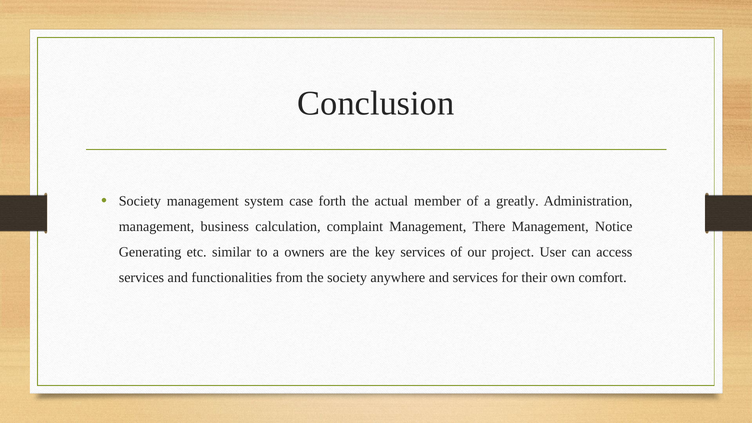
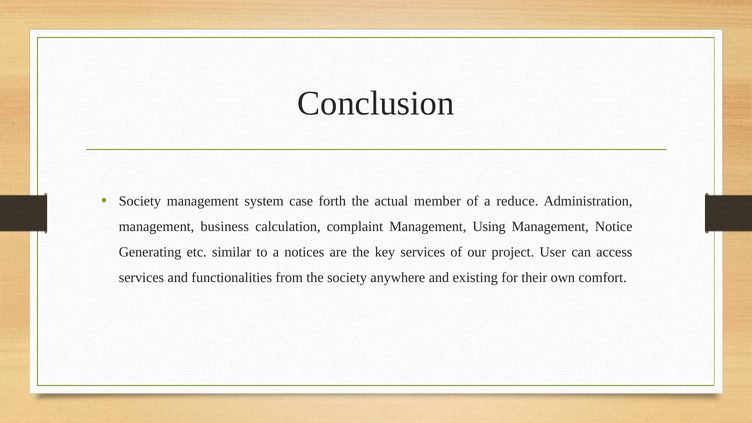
greatly: greatly -> reduce (517, 201)
There: There -> Using (489, 227)
owners: owners -> notices (304, 252)
and services: services -> existing (475, 277)
